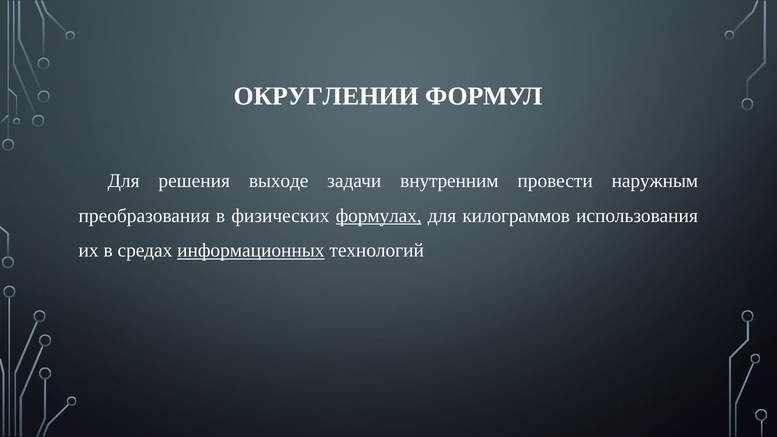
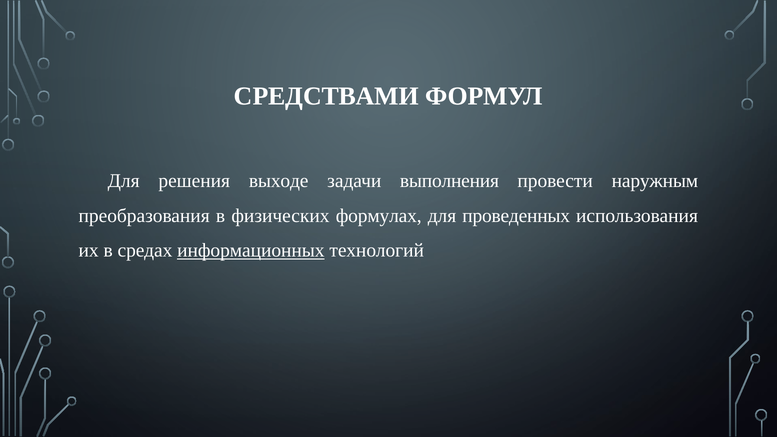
ОКРУГЛЕНИИ: ОКРУГЛЕНИИ -> СРЕДСТВАМИ (326, 96)
внутренним: внутренним -> выполнения (449, 181)
формулах underline: present -> none (379, 216)
килограммов: килограммов -> проведенных (516, 216)
